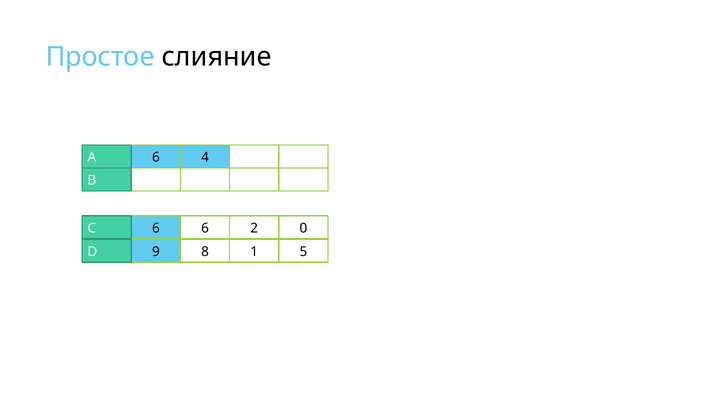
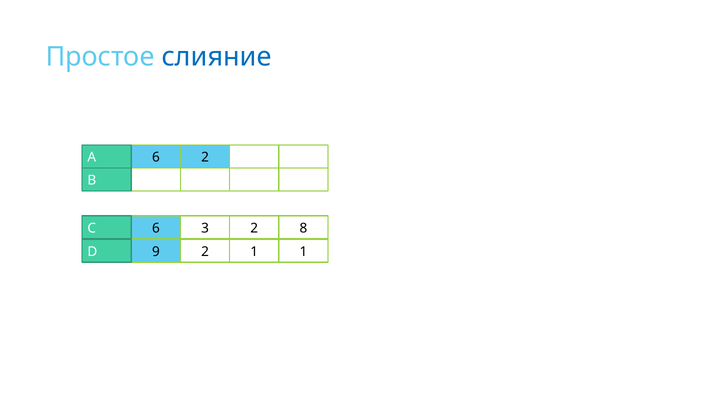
слияние colour: black -> blue (217, 57)
6 4: 4 -> 2 (205, 157)
6 6: 6 -> 3 (205, 228)
0: 0 -> 8 (303, 228)
9 8: 8 -> 2 (205, 252)
1 5: 5 -> 1 (303, 252)
